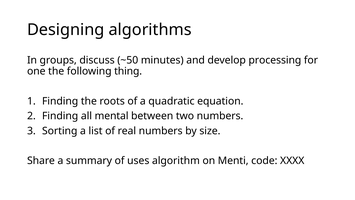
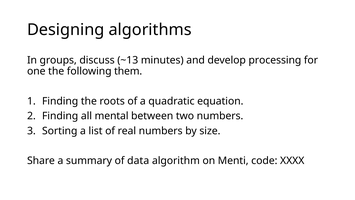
~50: ~50 -> ~13 (128, 60)
thing: thing -> them (128, 71)
uses: uses -> data (138, 161)
